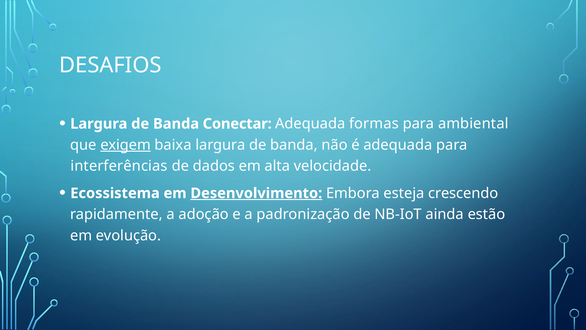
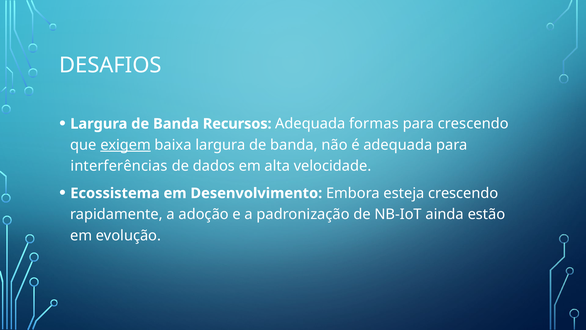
Conectar: Conectar -> Recursos (237, 124)
para ambiental: ambiental -> crescendo (473, 124)
Desenvolvimento underline: present -> none (256, 193)
